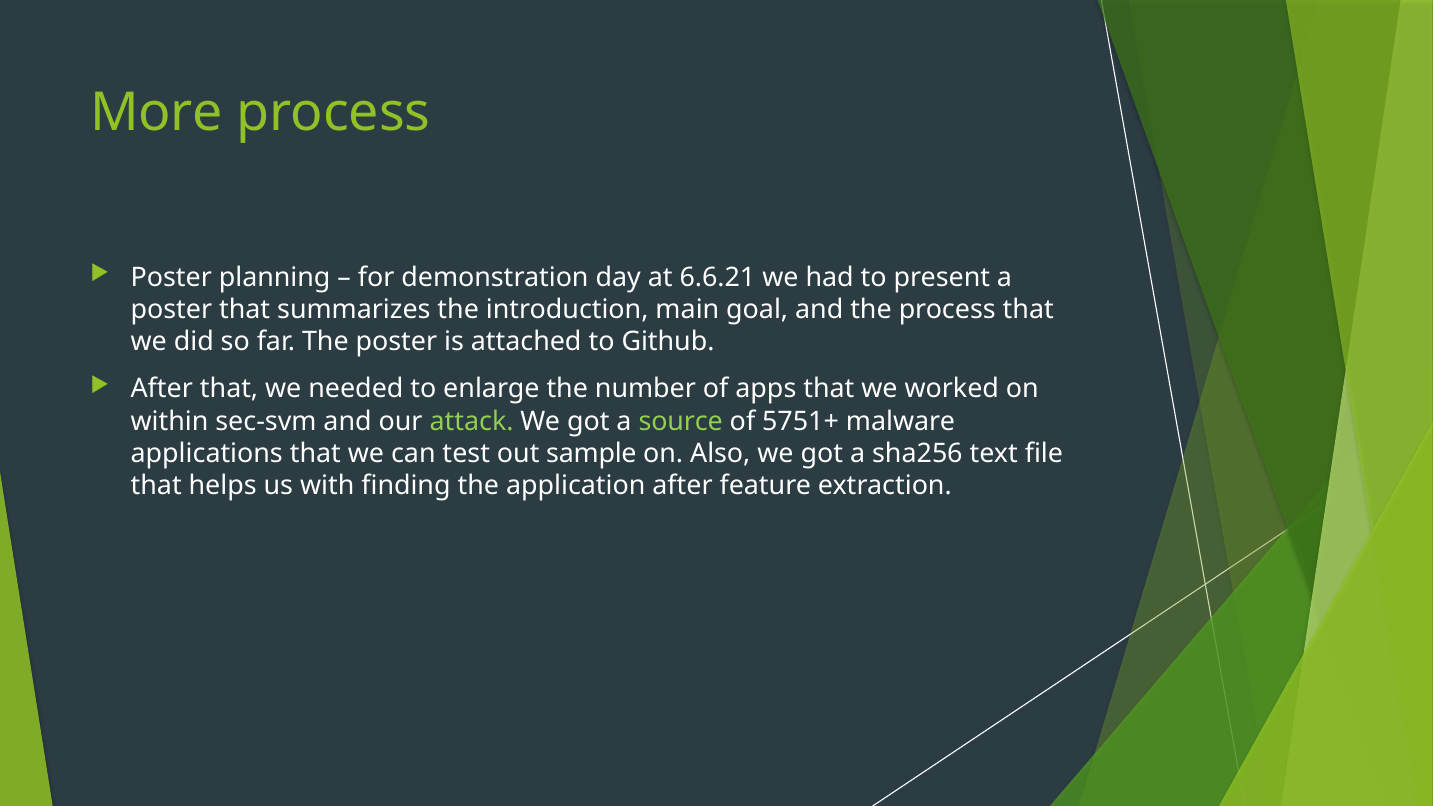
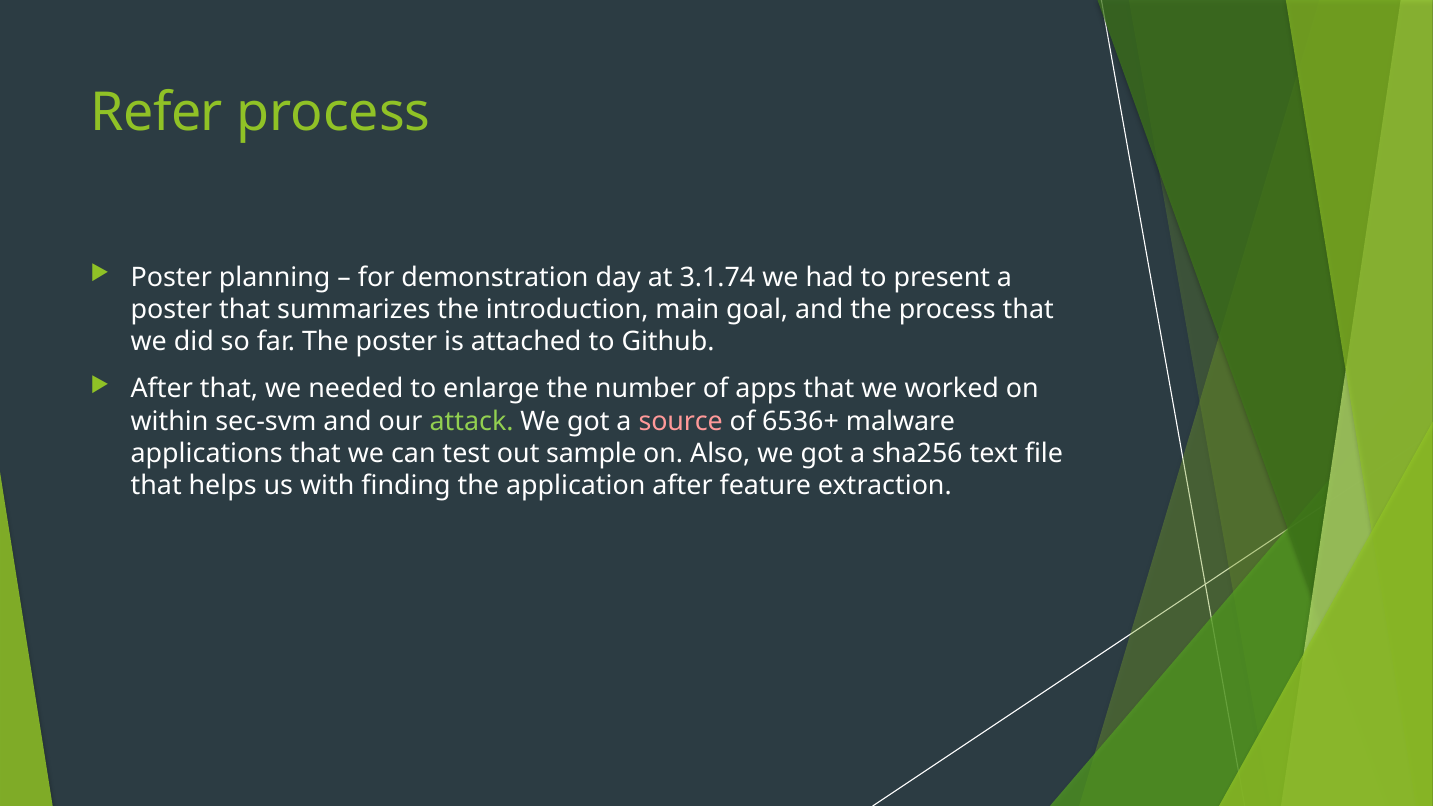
More: More -> Refer (157, 113)
6.6.21: 6.6.21 -> 3.1.74 (717, 277)
source colour: light green -> pink (681, 421)
5751+: 5751+ -> 6536+ (801, 421)
